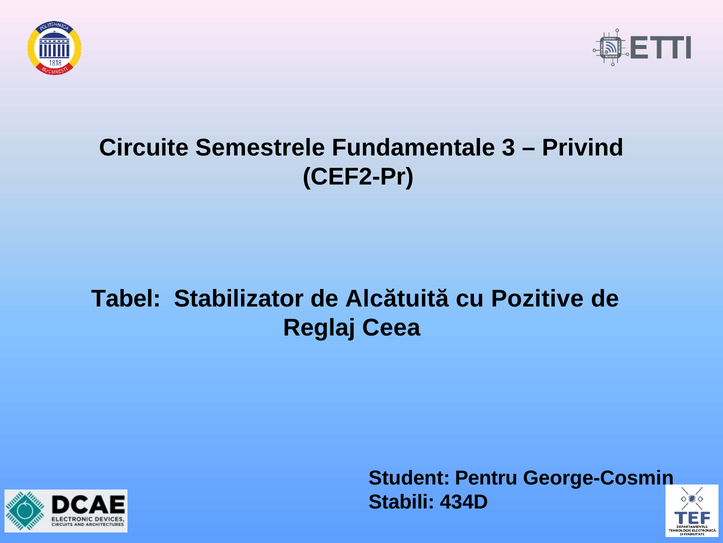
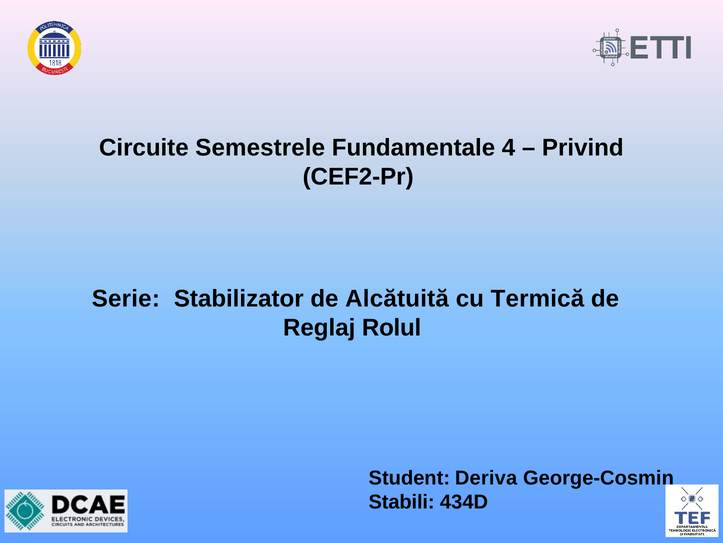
3: 3 -> 4 (509, 148)
Tabel: Tabel -> Serie (126, 298)
Pozitive: Pozitive -> Termică (537, 298)
Ceea: Ceea -> Rolul (392, 327)
Pentru: Pentru -> Deriva (486, 477)
